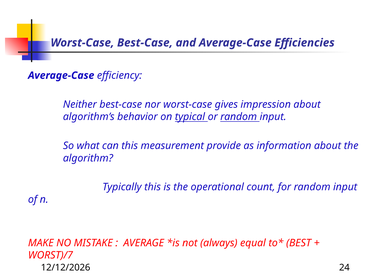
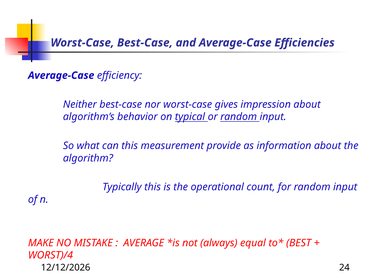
WORST)/7: WORST)/7 -> WORST)/4 (50, 255)
